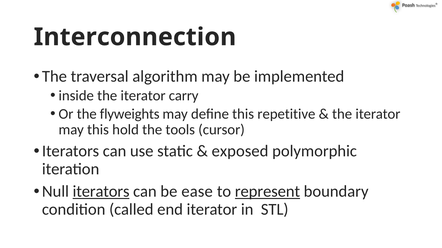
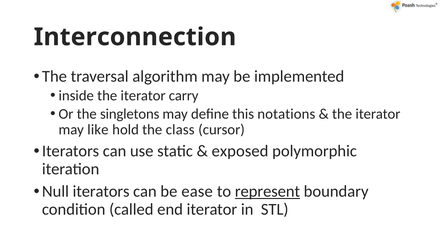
flyweights: flyweights -> singletons (130, 114)
repetitive: repetitive -> notations (286, 114)
may this: this -> like (98, 130)
tools: tools -> class (180, 130)
iterators underline: present -> none (101, 192)
